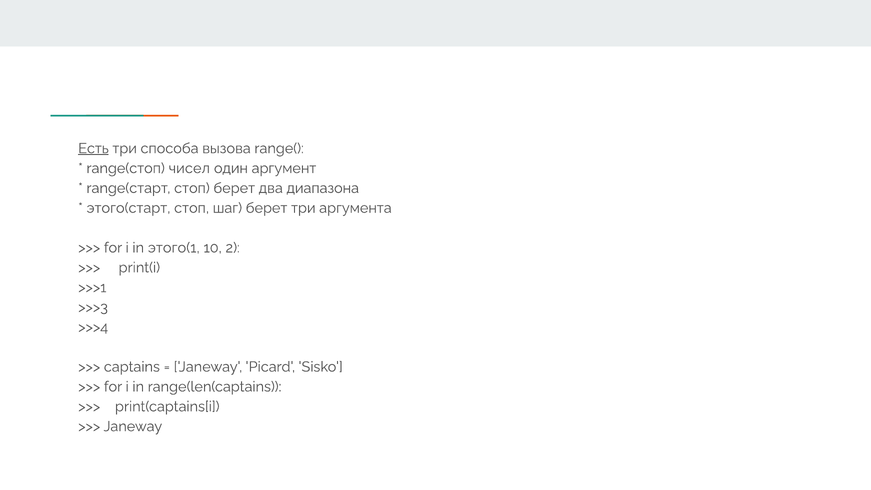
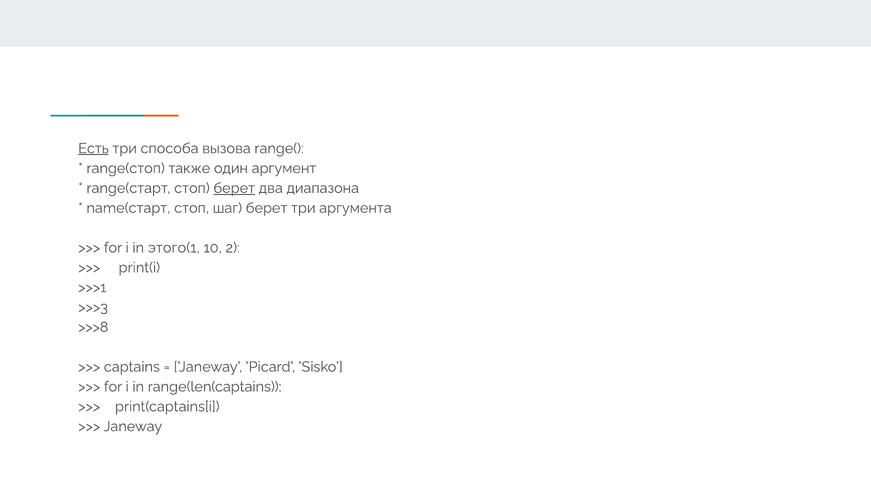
чисел: чисел -> также (189, 168)
берет underline: none -> present (234, 188)
этого(старт: этого(старт -> name(старт (128, 208)
>>>4: >>>4 -> >>>8 (93, 327)
